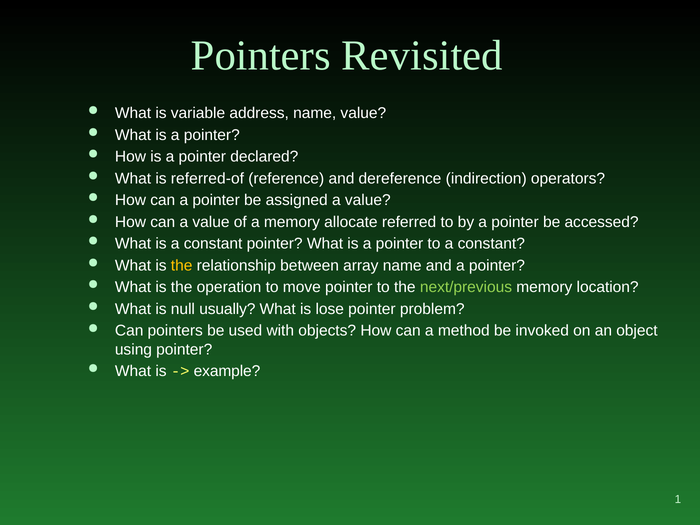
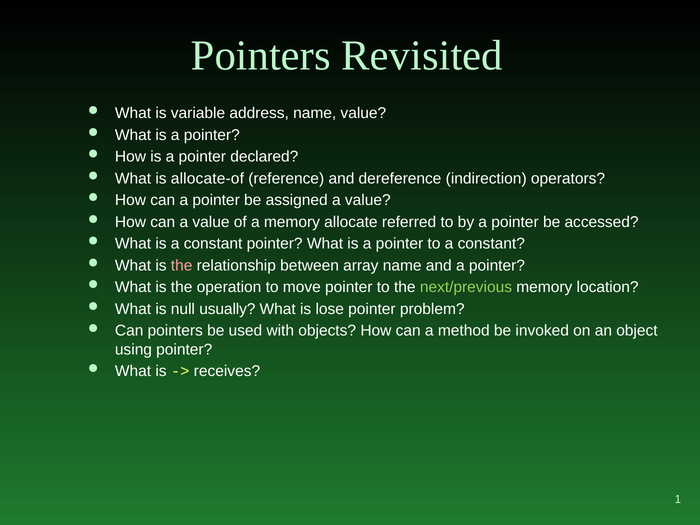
referred-of: referred-of -> allocate-of (207, 178)
the colour: yellow -> pink (182, 266)
example: example -> receives (227, 371)
